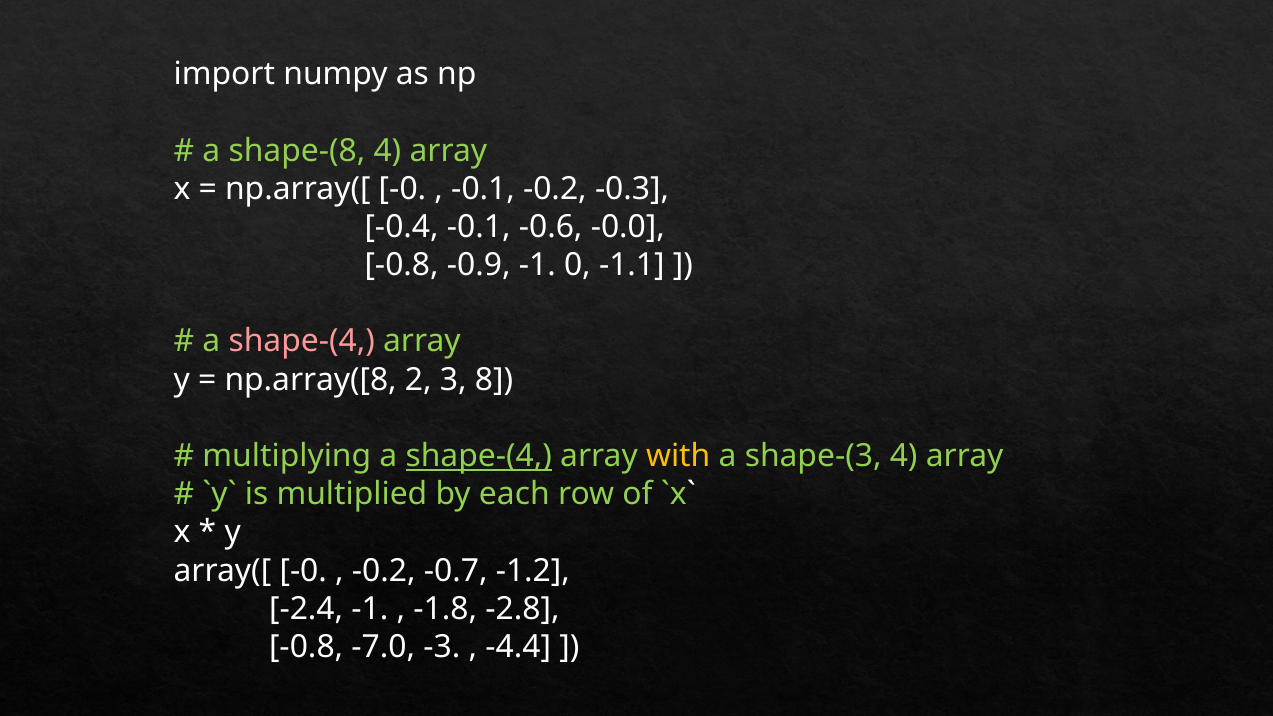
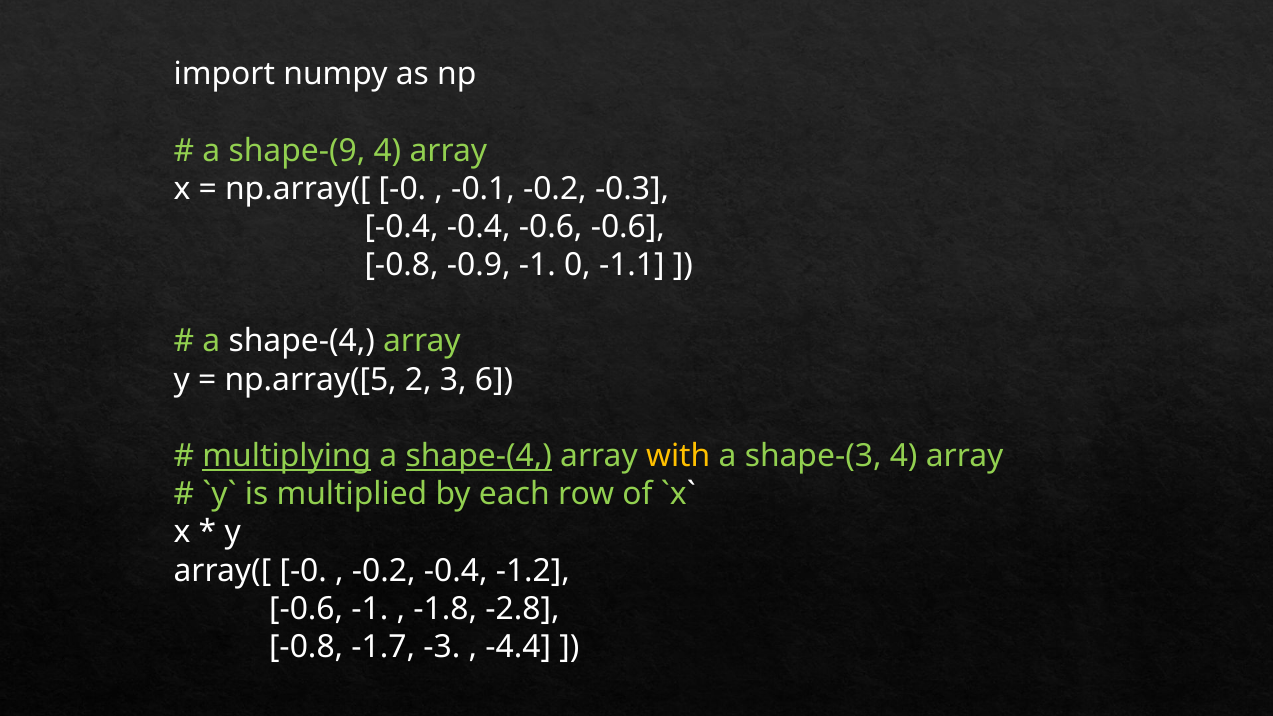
shape-(8: shape-(8 -> shape-(9 (297, 151)
-0.4 -0.1: -0.1 -> -0.4 (479, 227)
-0.6 -0.0: -0.0 -> -0.6 (628, 227)
shape-(4 colour: pink -> white (302, 342)
np.array([8: np.array([8 -> np.array([5 (311, 380)
8: 8 -> 6 (494, 380)
multiplying underline: none -> present (287, 456)
-0.2 -0.7: -0.7 -> -0.4 (456, 571)
-2.4: -2.4 -> -0.6 (306, 609)
-7.0: -7.0 -> -1.7 (383, 647)
